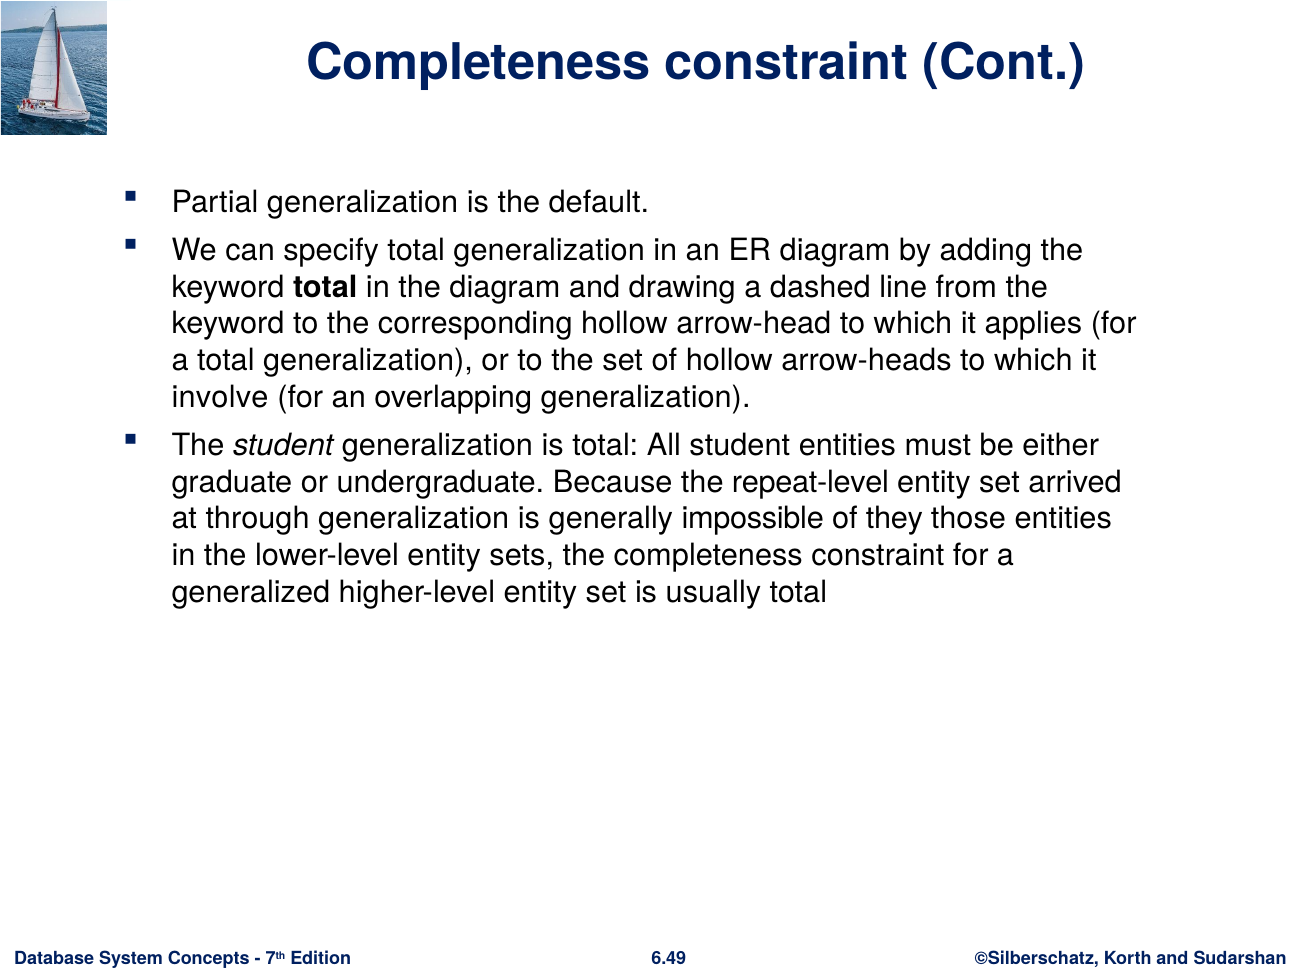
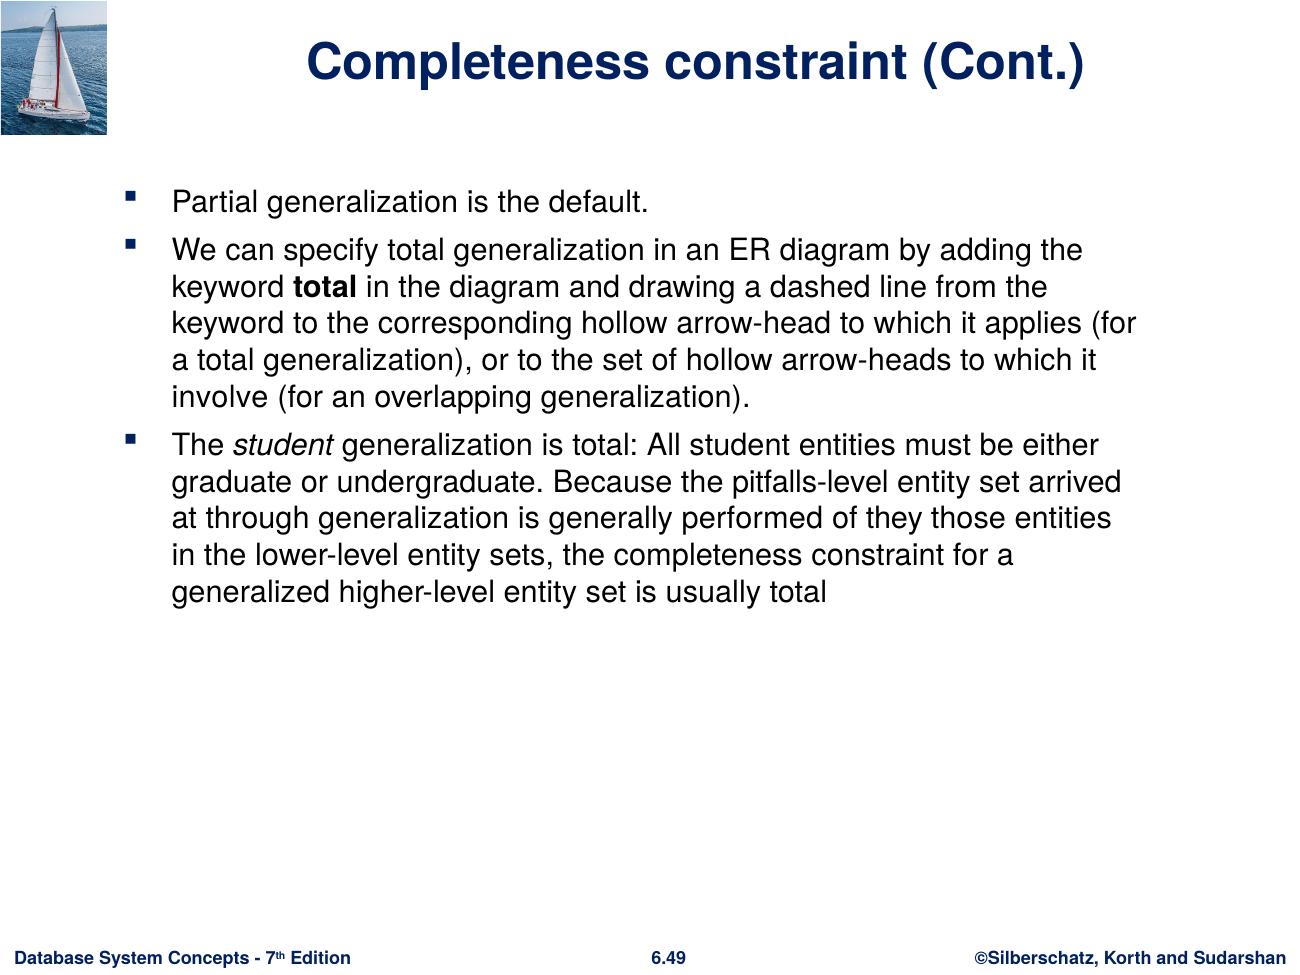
repeat-level: repeat-level -> pitfalls-level (810, 482)
impossible: impossible -> performed (752, 519)
